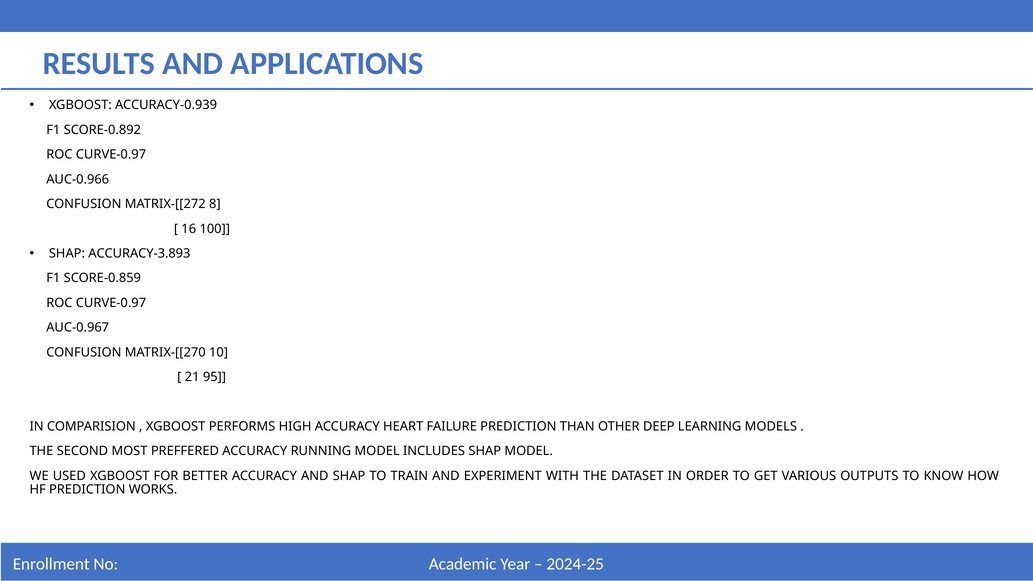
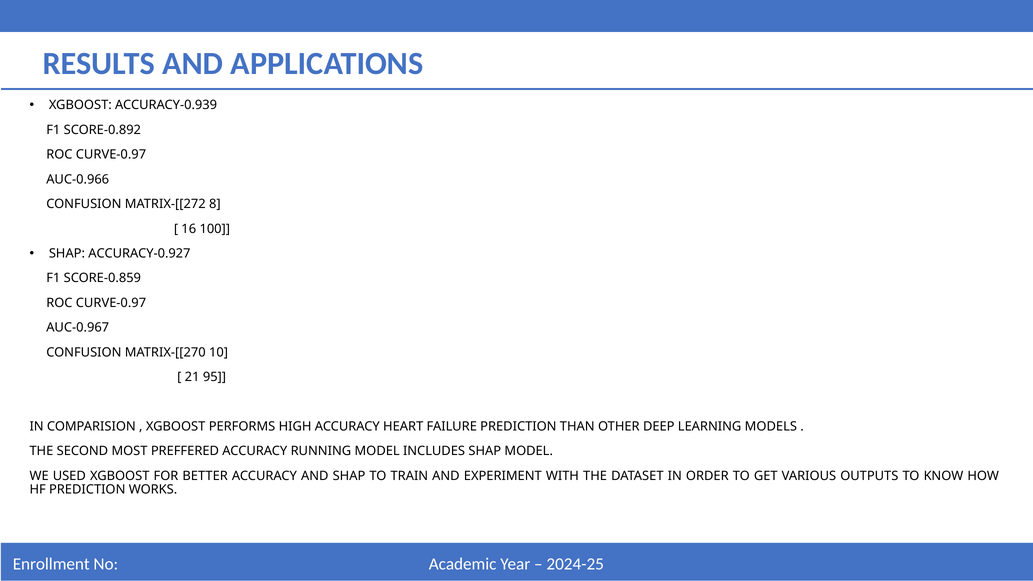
ACCURACY-3.893: ACCURACY-3.893 -> ACCURACY-0.927 (139, 253)
